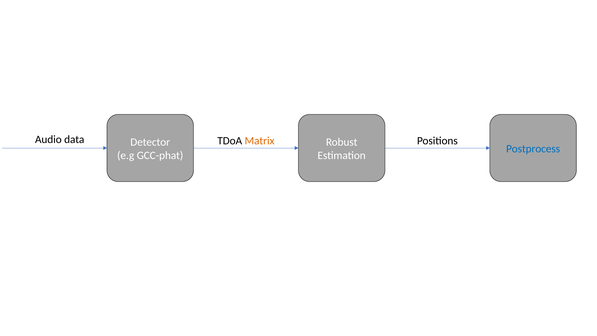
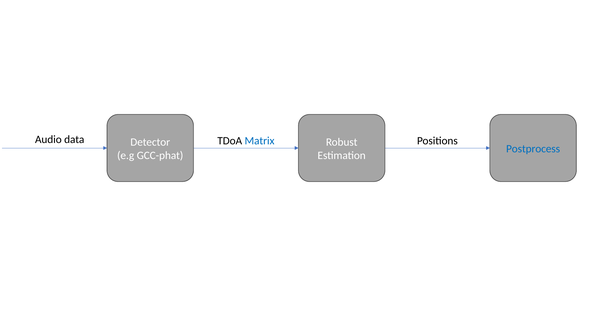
Matrix colour: orange -> blue (260, 141)
